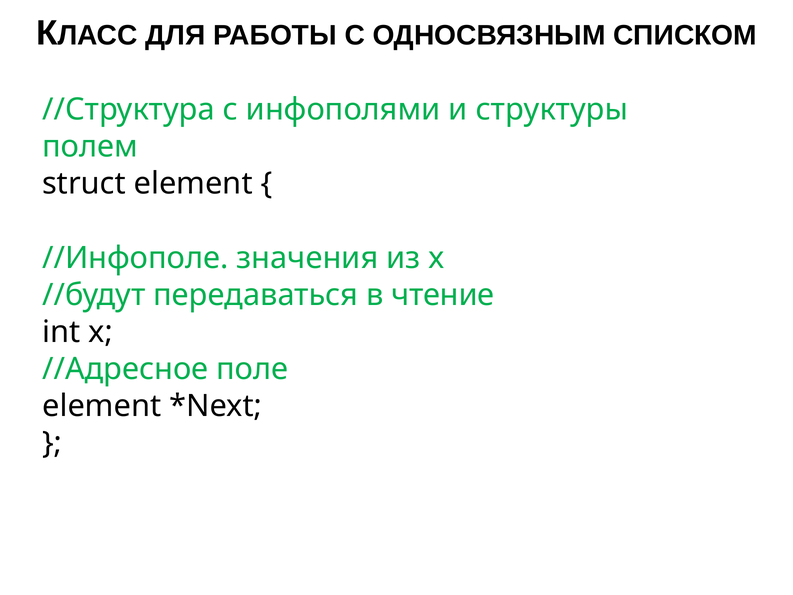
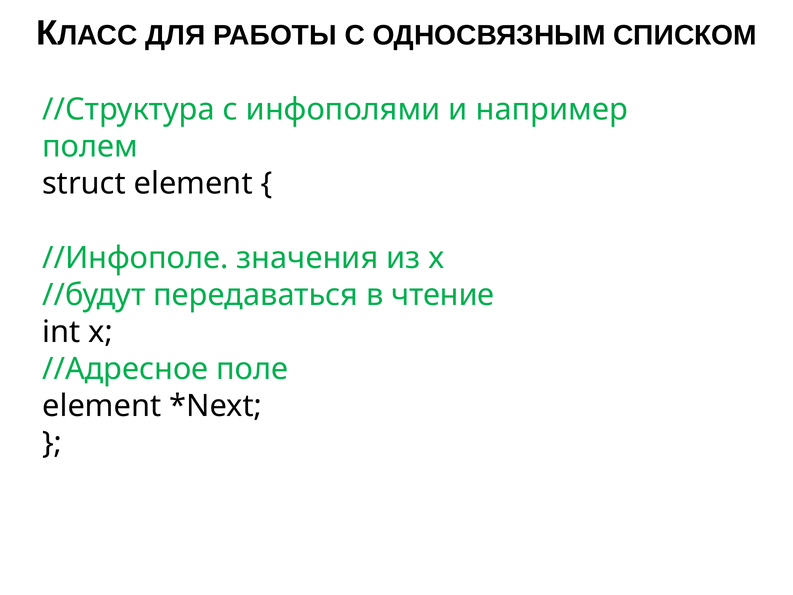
структуры: структуры -> например (552, 110)
